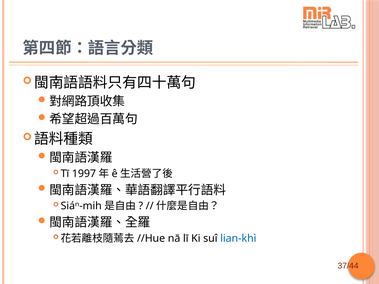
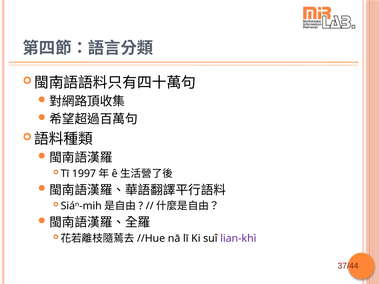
lian-khì colour: blue -> purple (238, 239)
